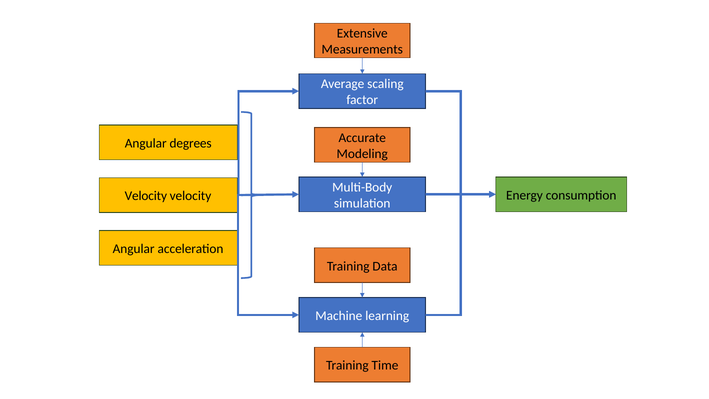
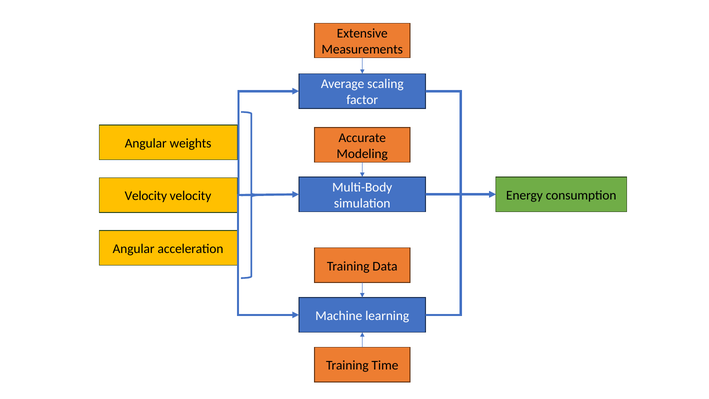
degrees: degrees -> weights (191, 143)
